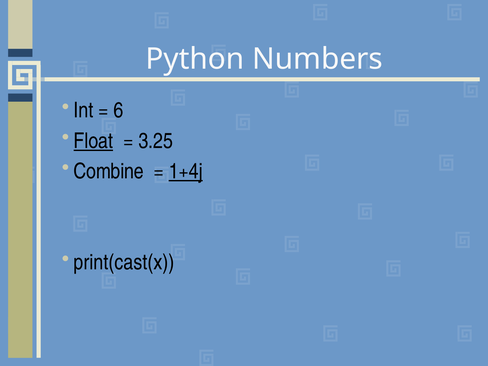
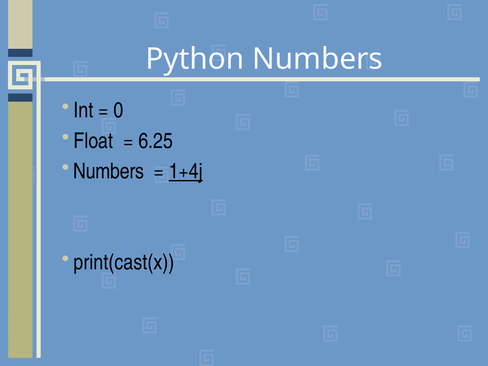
6: 6 -> 0 (119, 111)
Float underline: present -> none (93, 141)
3.25: 3.25 -> 6.25 (156, 141)
Combine: Combine -> Numbers (109, 171)
